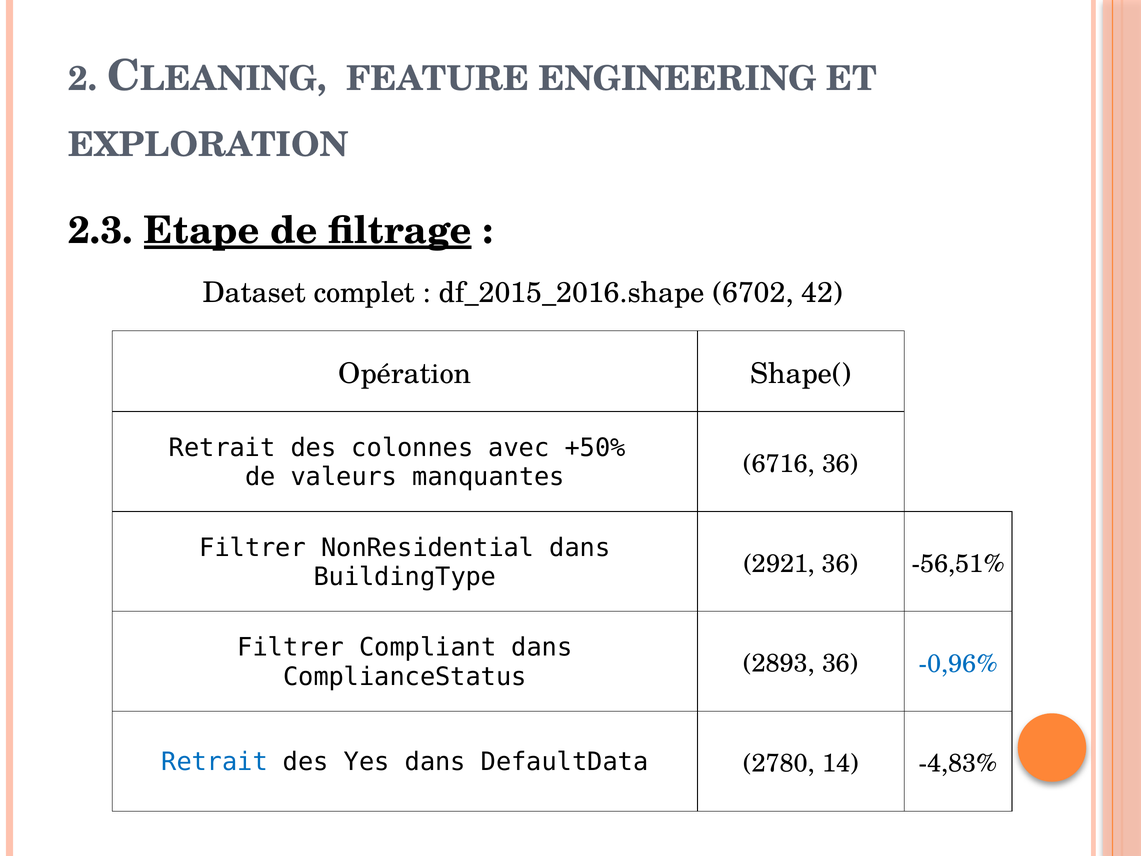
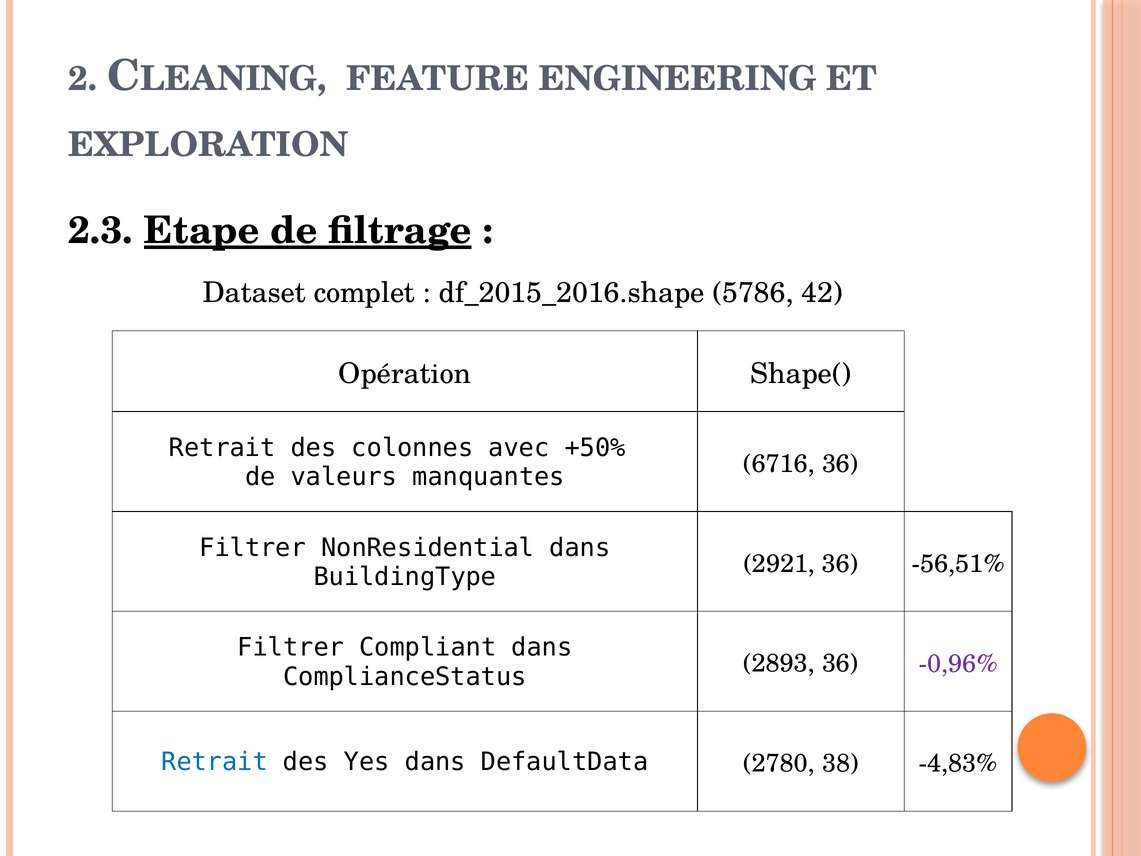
6702: 6702 -> 5786 (753, 293)
-0,96% colour: blue -> purple (958, 663)
14: 14 -> 38 (840, 763)
